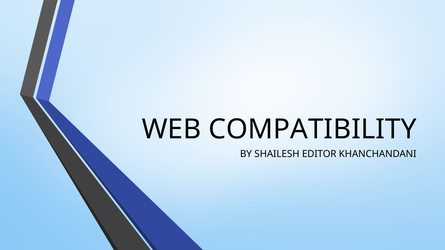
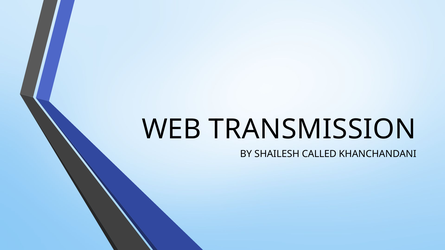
COMPATIBILITY: COMPATIBILITY -> TRANSMISSION (312, 129)
EDITOR: EDITOR -> CALLED (319, 154)
